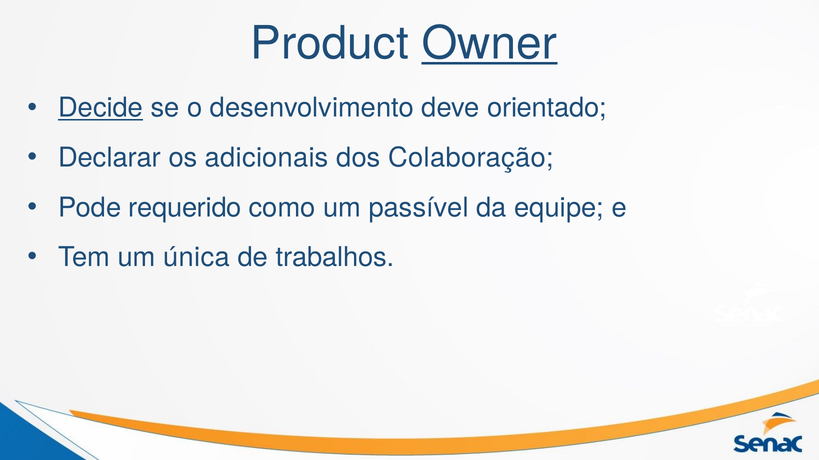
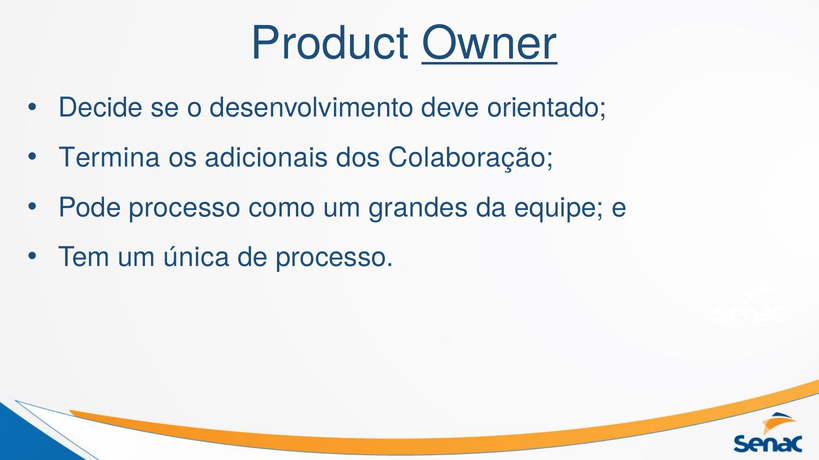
Decide underline: present -> none (101, 108)
Declarar: Declarar -> Termina (109, 158)
Pode requerido: requerido -> processo (185, 208)
passível: passível -> grandes (419, 208)
de trabalhos: trabalhos -> processo (335, 258)
